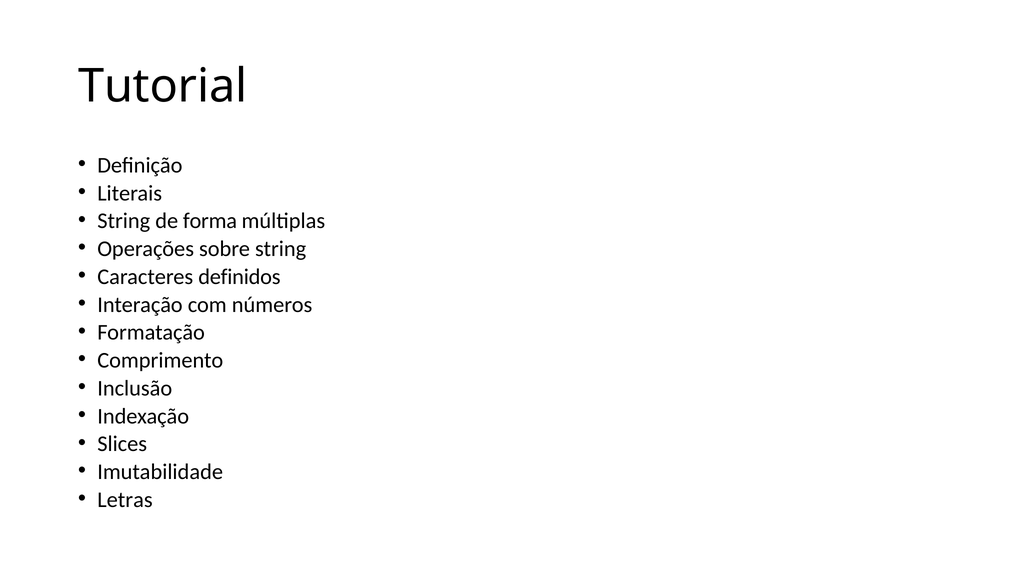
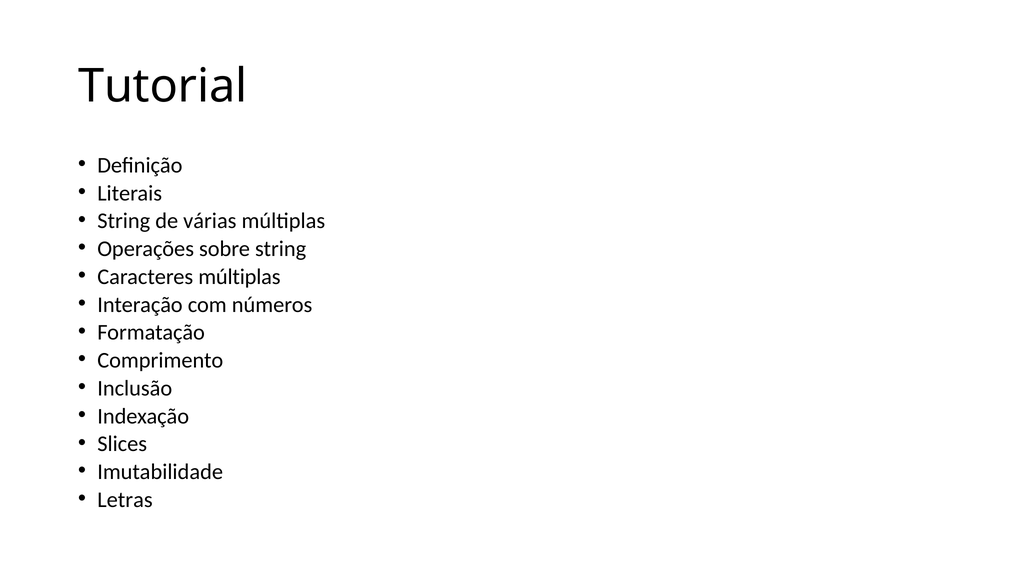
forma: forma -> várias (210, 221)
Caracteres definidos: definidos -> múltiplas (239, 277)
